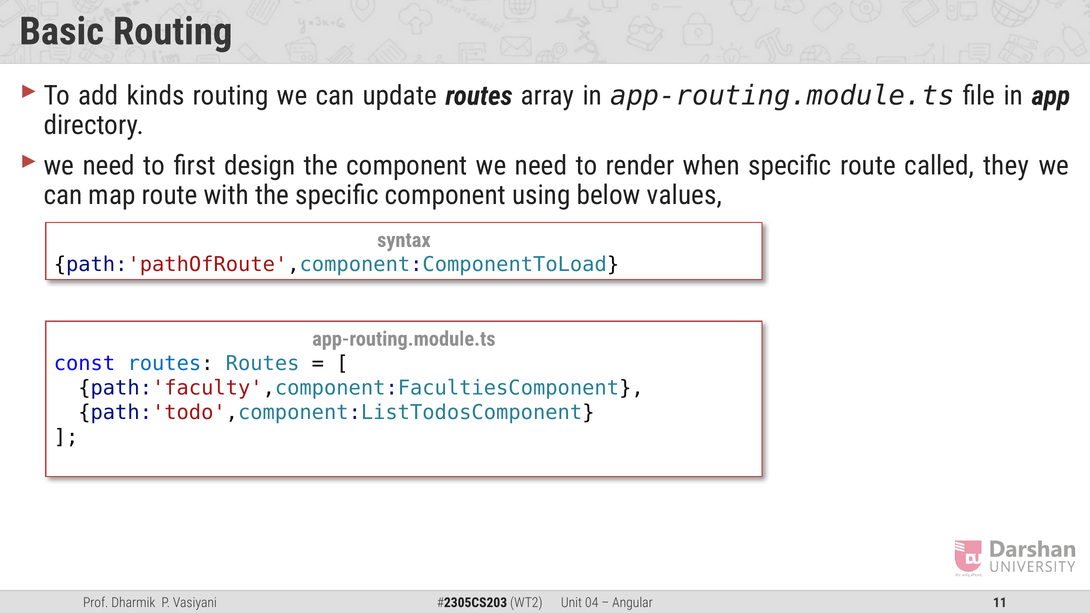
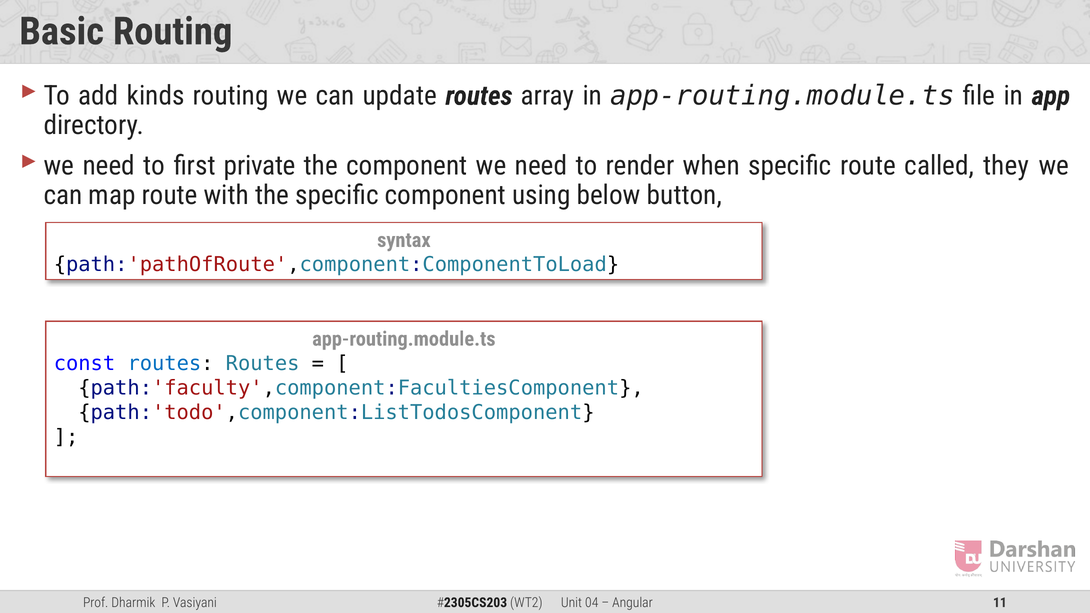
design: design -> private (260, 166)
values: values -> button (684, 195)
